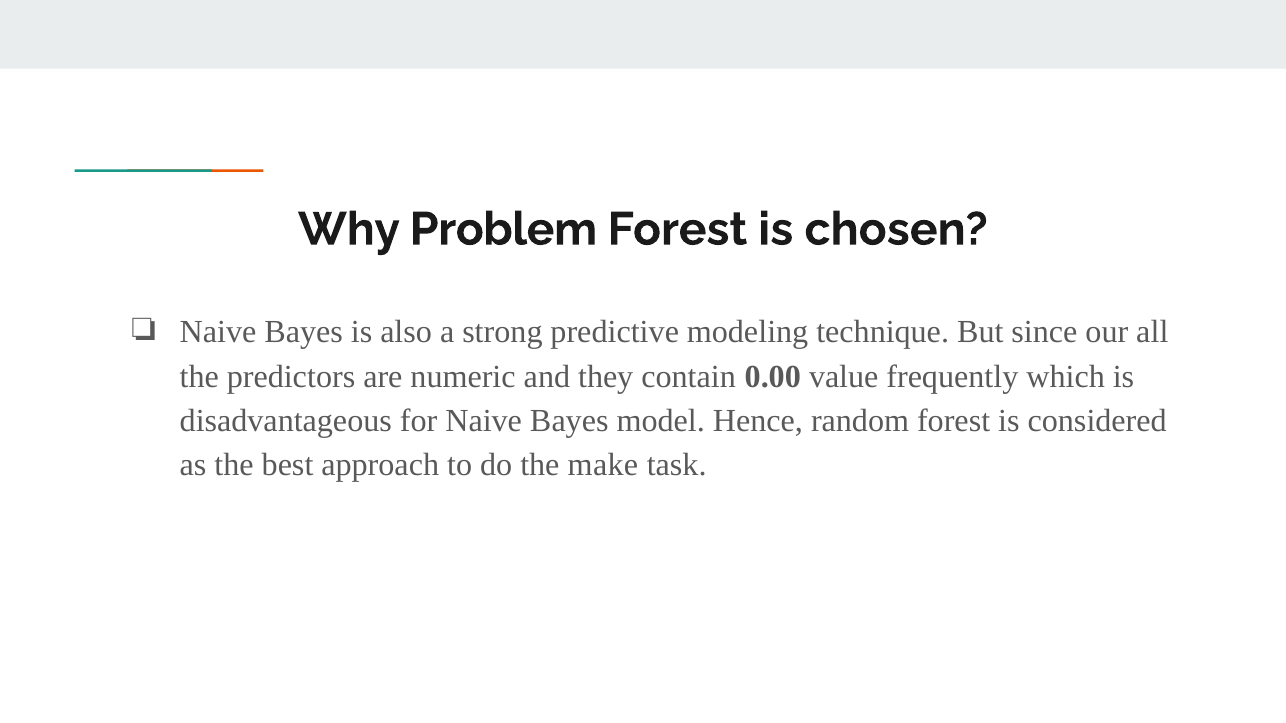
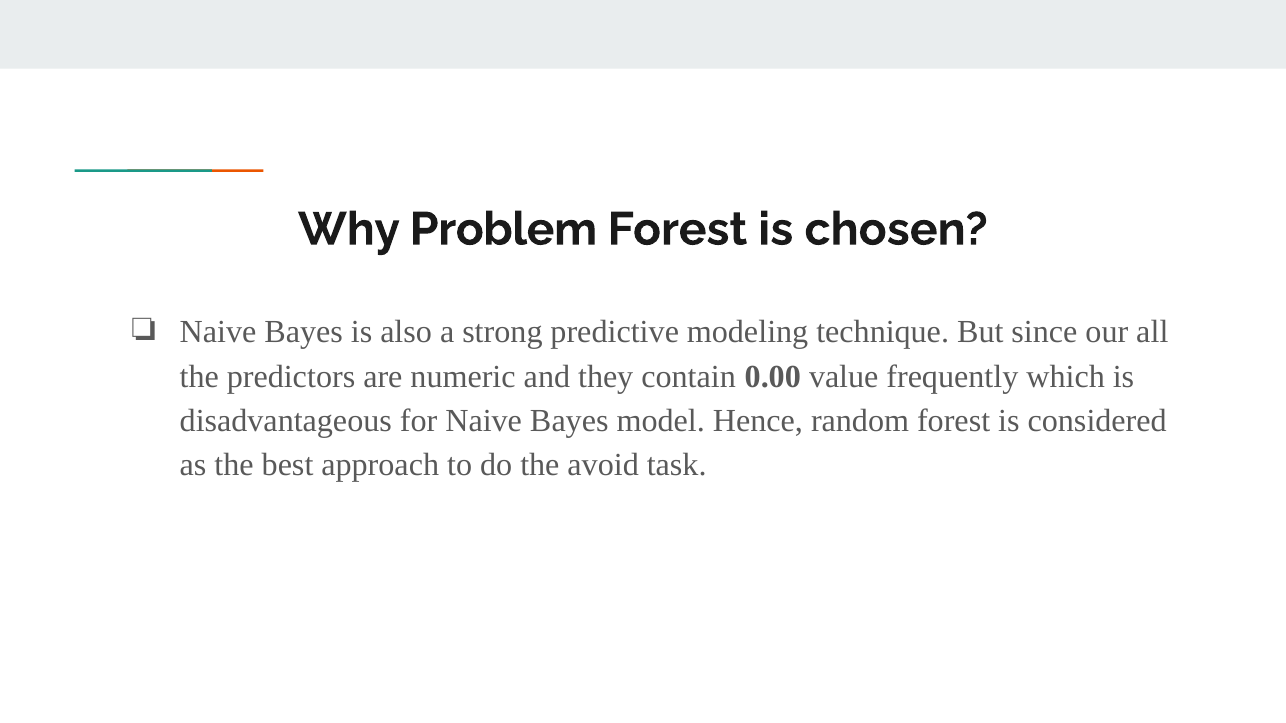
make: make -> avoid (603, 466)
